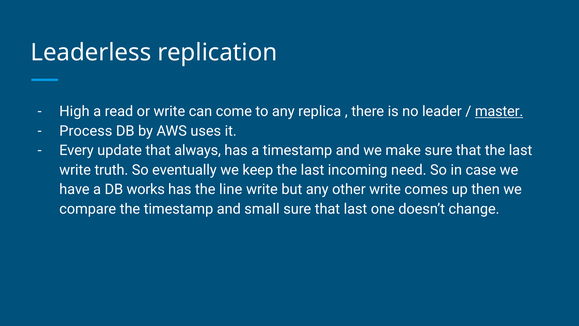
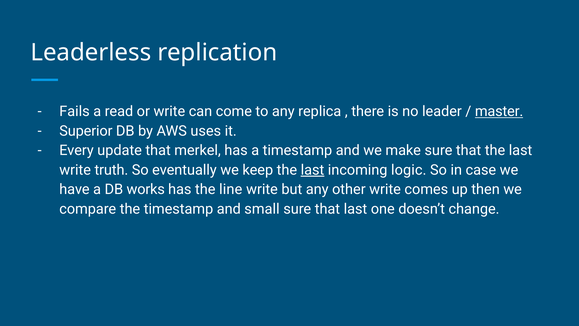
High: High -> Fails (74, 111)
Process: Process -> Superior (86, 131)
always: always -> merkel (198, 150)
last underline: none -> present (312, 170)
need: need -> logic (409, 170)
